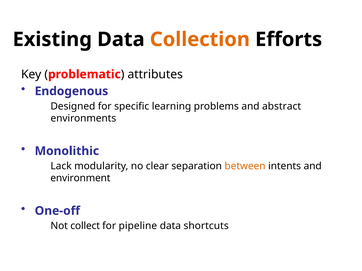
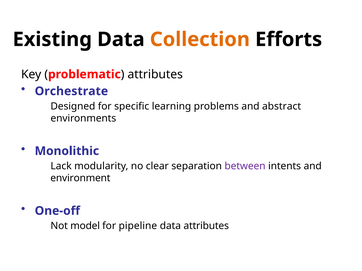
Endogenous: Endogenous -> Orchestrate (71, 91)
between colour: orange -> purple (245, 166)
collect: collect -> model (85, 226)
data shortcuts: shortcuts -> attributes (206, 226)
